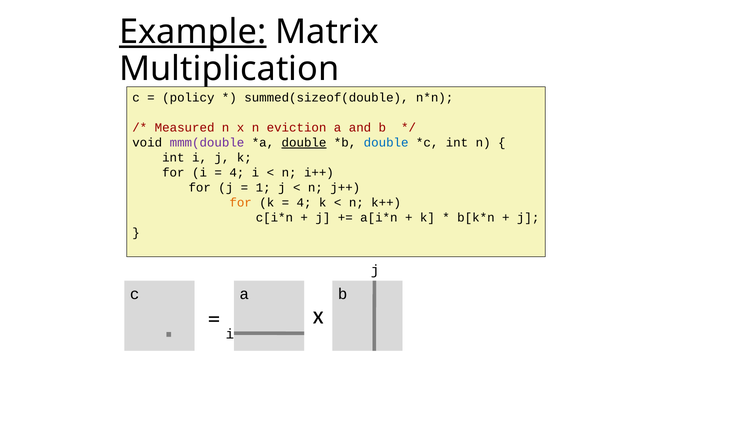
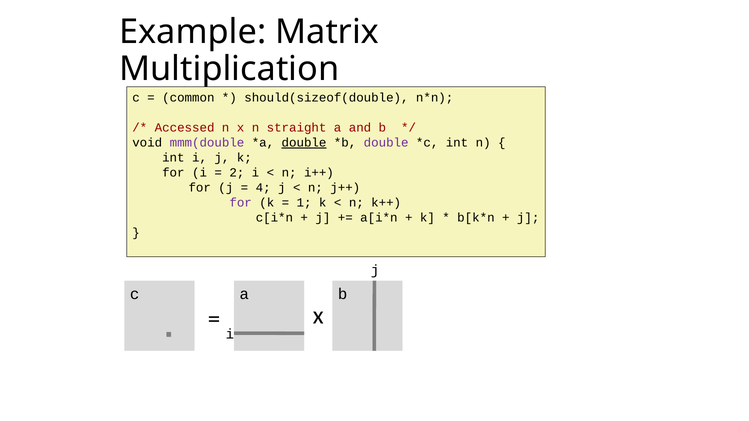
Example underline: present -> none (193, 32)
policy: policy -> common (188, 98)
summed(sizeof(double: summed(sizeof(double -> should(sizeof(double (326, 98)
Measured: Measured -> Accessed (185, 128)
eviction: eviction -> straight (297, 128)
double colour: blue -> purple (386, 143)
4: 4 -> 2 (237, 173)
1: 1 -> 4 (263, 188)
for colour: orange -> purple (241, 203)
4: 4 -> 1 (304, 203)
